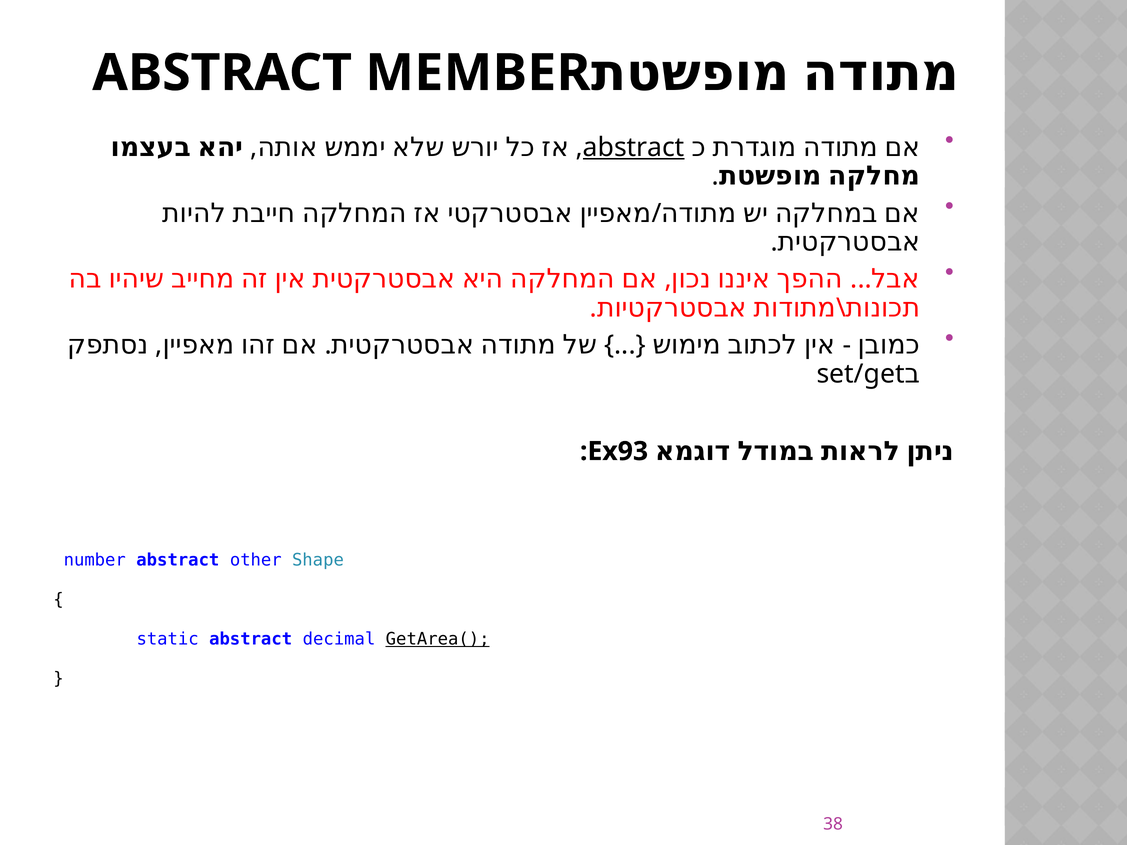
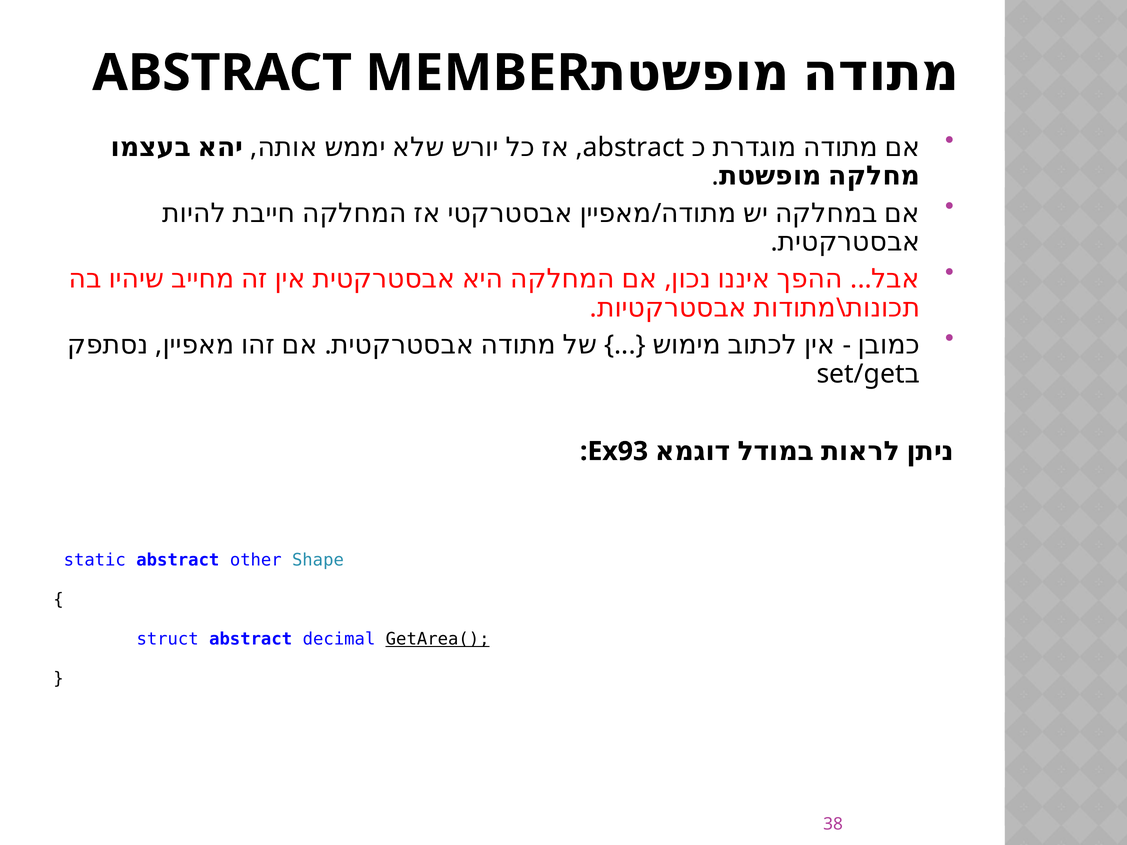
abstract underline: present -> none (634, 147)
number: number -> static (95, 560)
static: static -> struct (168, 639)
